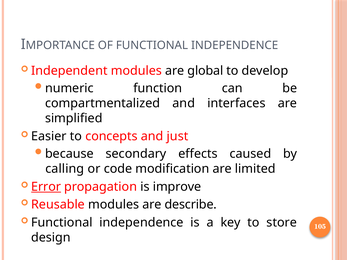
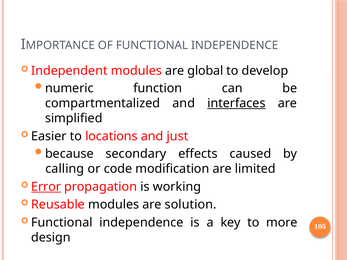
interfaces underline: none -> present (236, 103)
concepts: concepts -> locations (111, 136)
improve: improve -> working (177, 187)
describe: describe -> solution (191, 205)
store: store -> more (282, 223)
